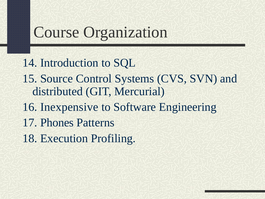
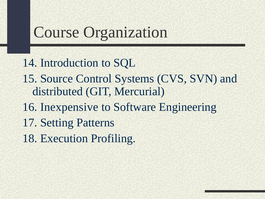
Phones: Phones -> Setting (57, 123)
